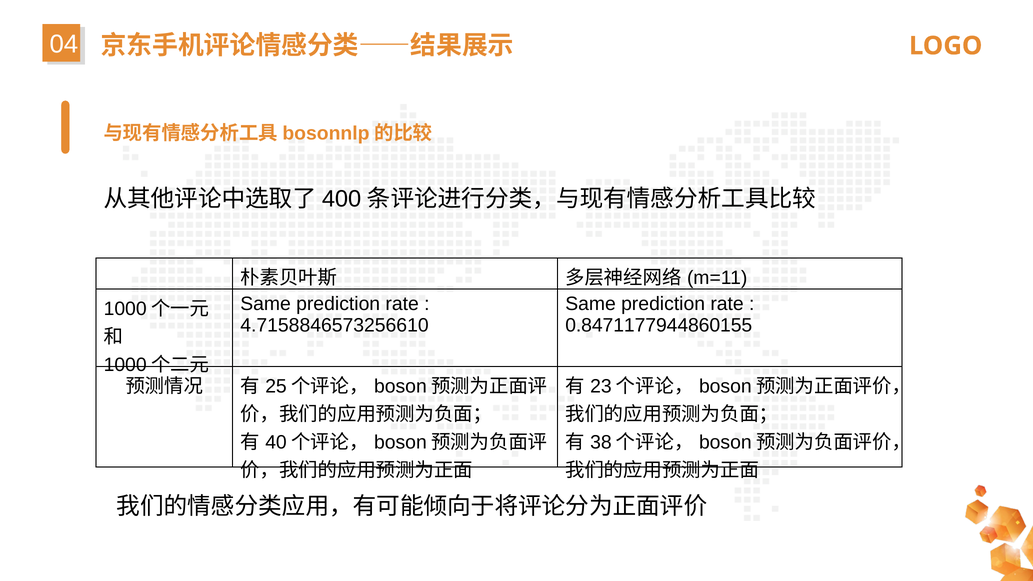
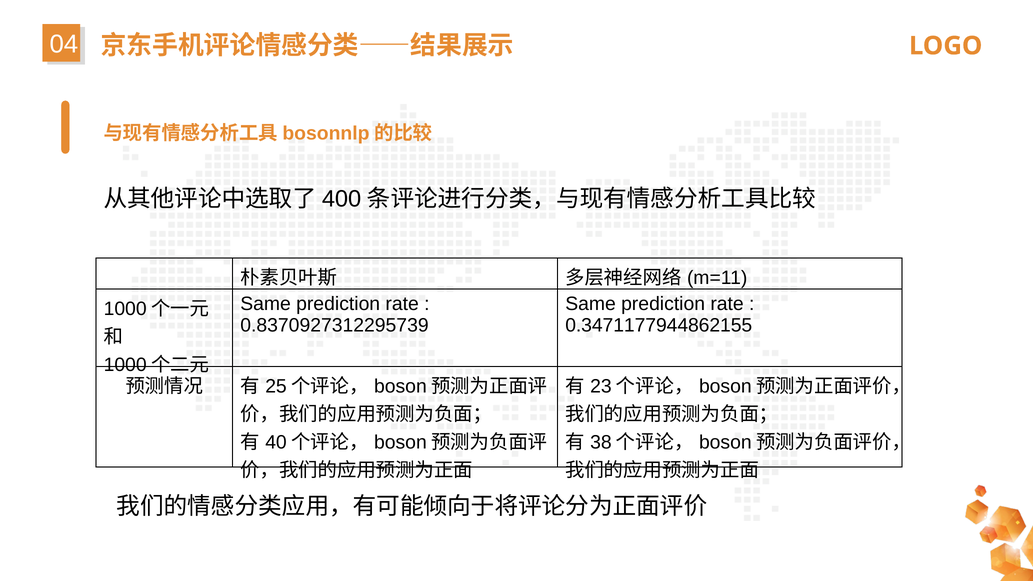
4.7158846573256610: 4.7158846573256610 -> 0.8370927312295739 (334, 326)
0.8471177944860155: 0.8471177944860155 -> 0.3471177944862155 (659, 326)
